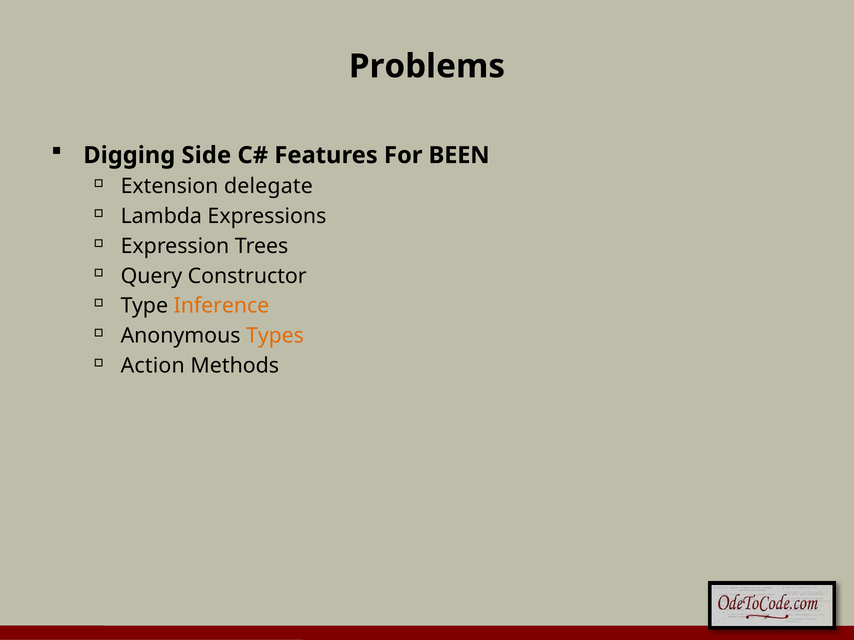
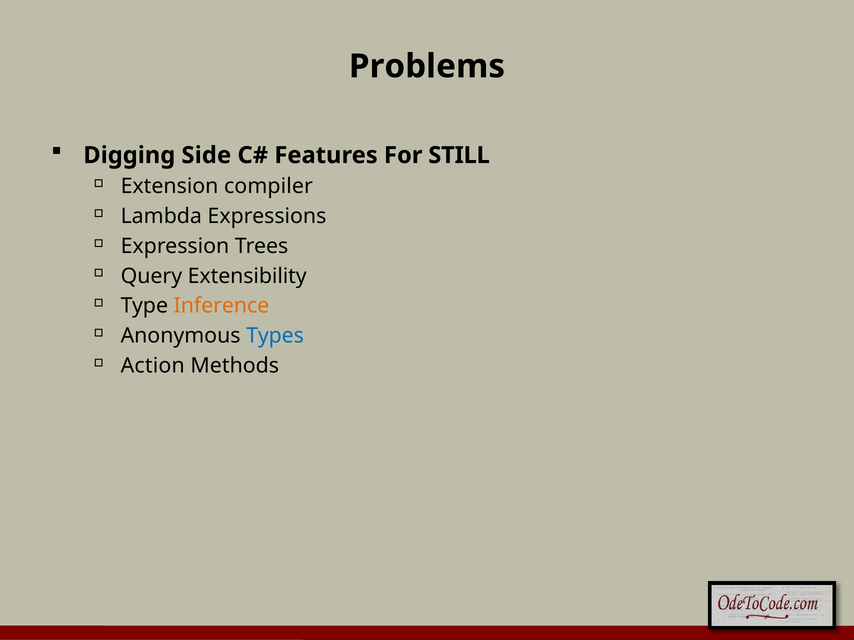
BEEN: BEEN -> STILL (459, 155)
delegate: delegate -> compiler (268, 187)
Constructor: Constructor -> Extensibility (247, 276)
Types colour: orange -> blue (275, 336)
